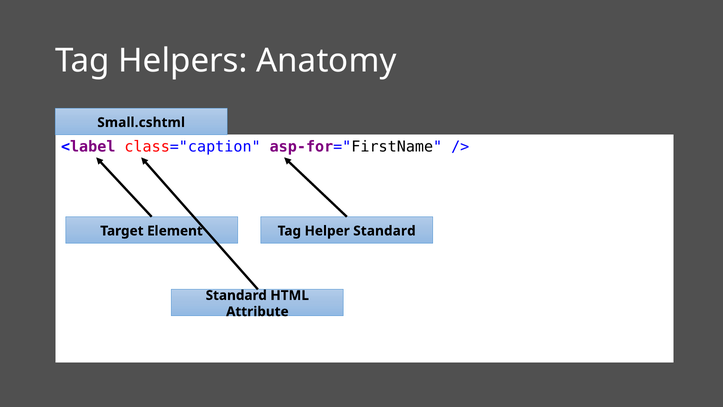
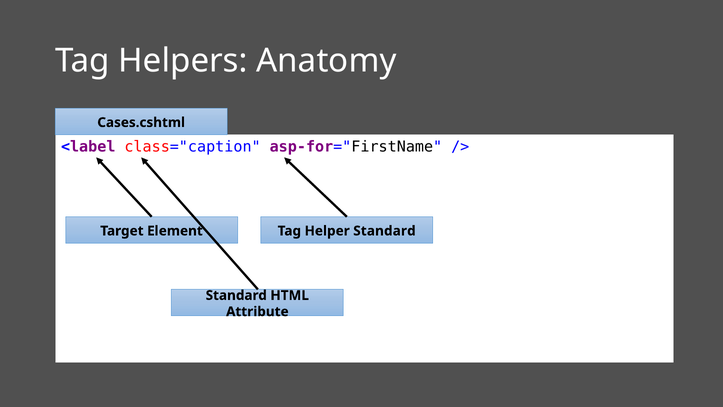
Small.cshtml: Small.cshtml -> Cases.cshtml (141, 122)
